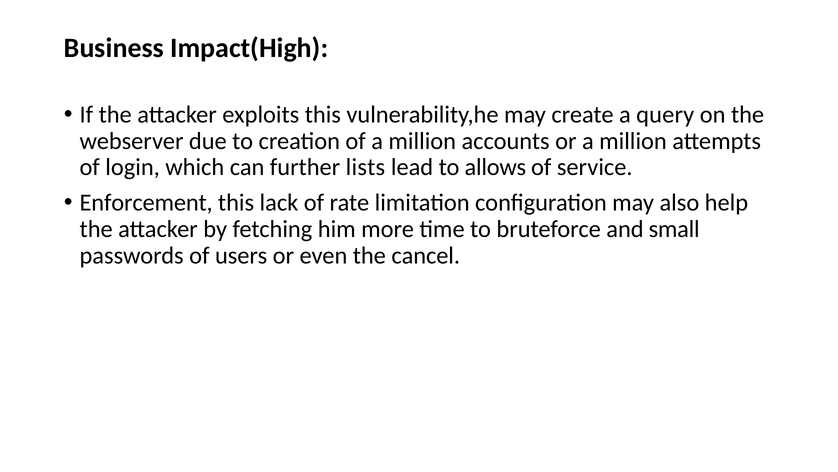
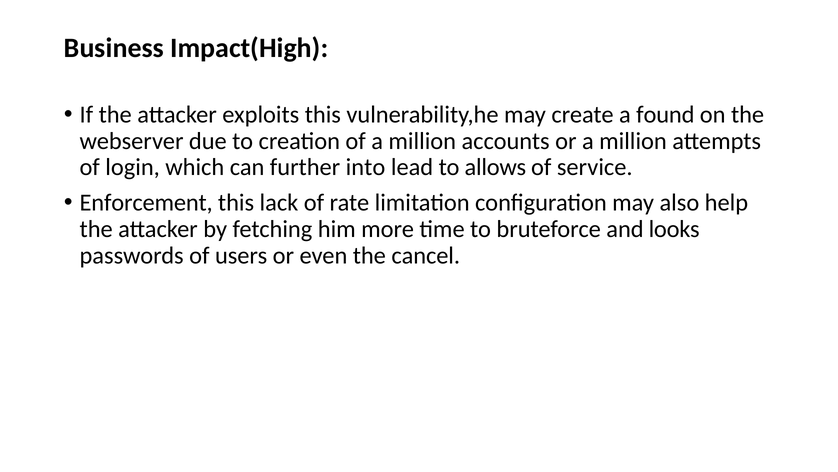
query: query -> found (665, 114)
lists: lists -> into (366, 167)
small: small -> looks (674, 229)
